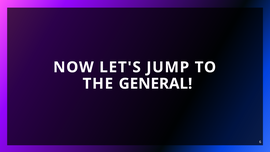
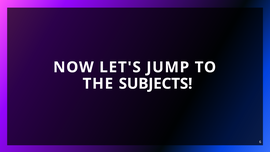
GENERAL: GENERAL -> SUBJECTS (156, 84)
